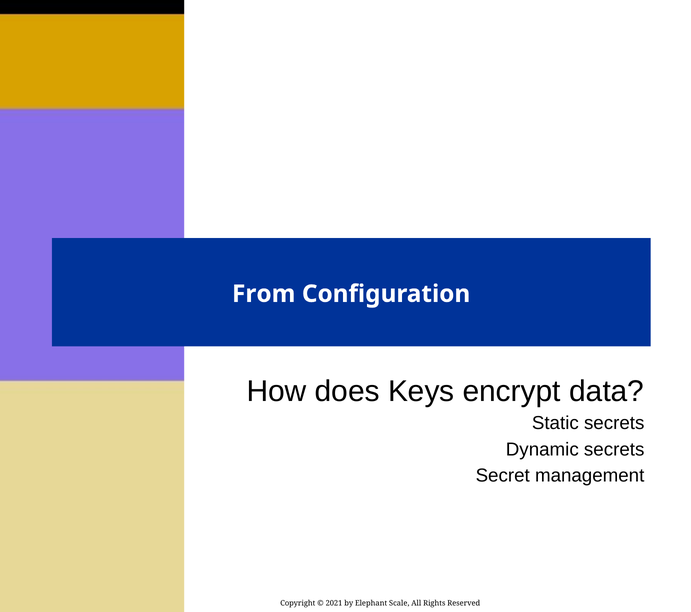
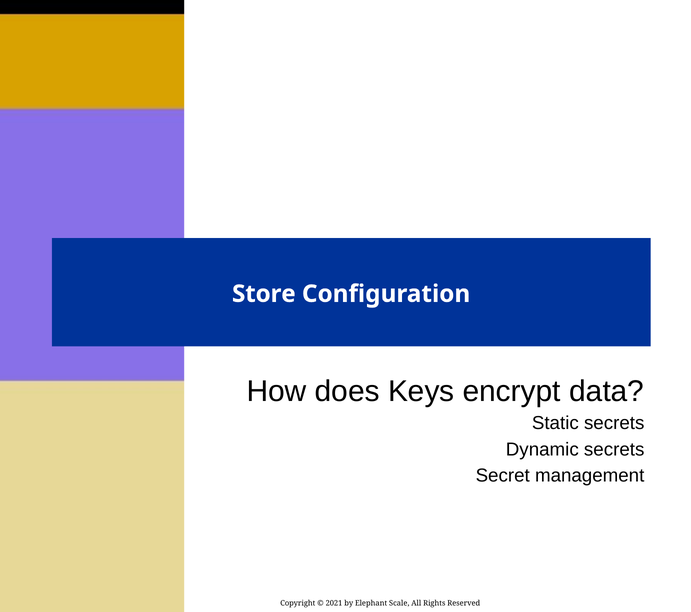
From: From -> Store (264, 294)
